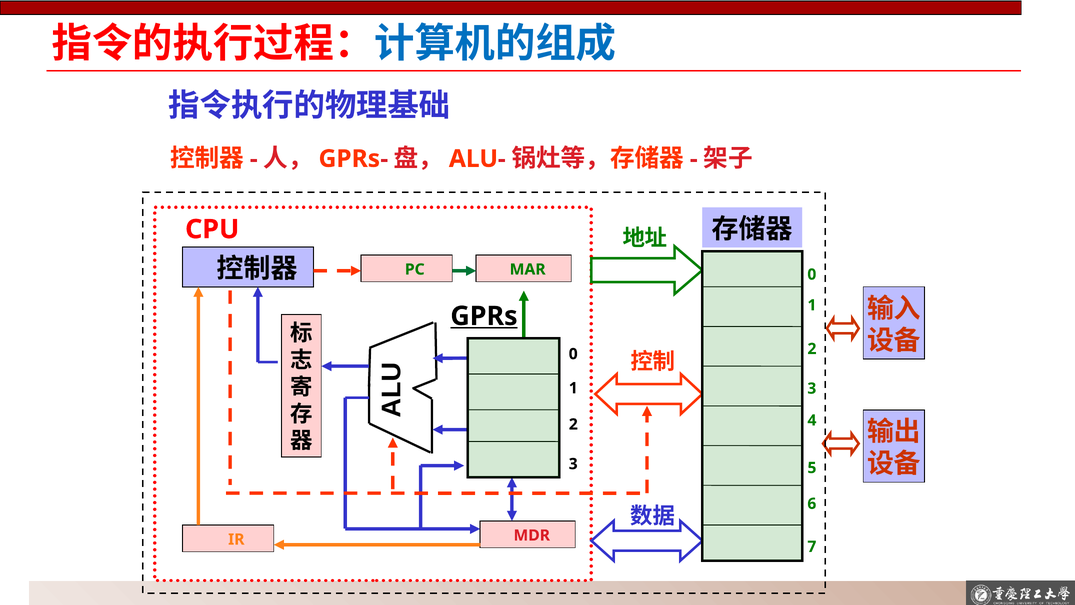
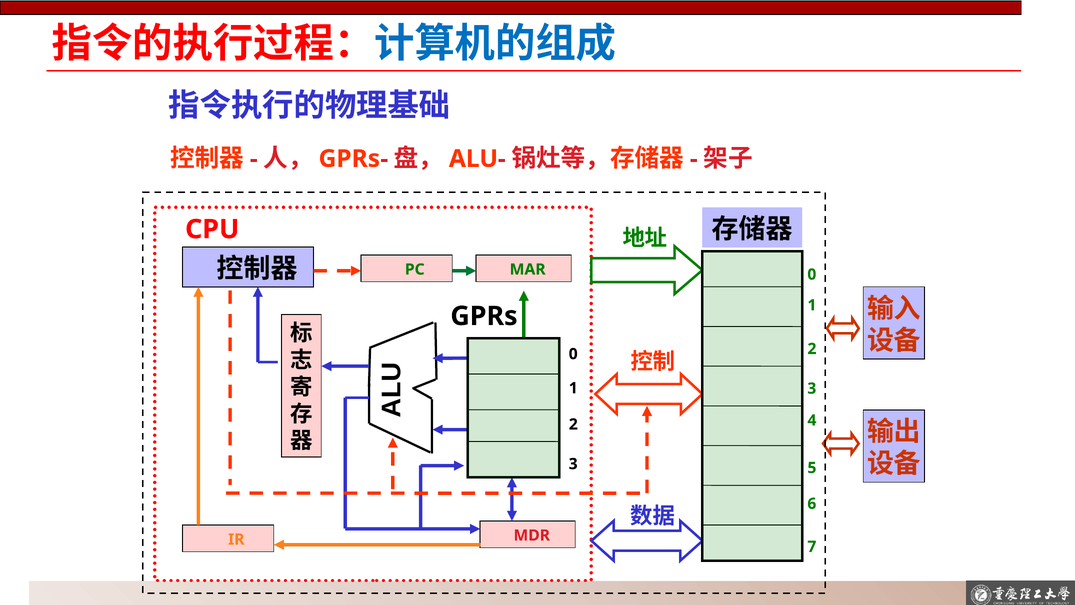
GPRs underline: present -> none (484, 316)
